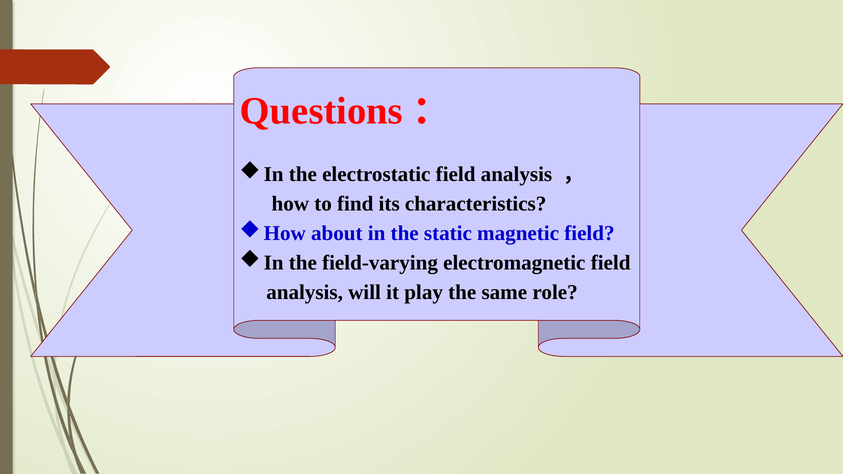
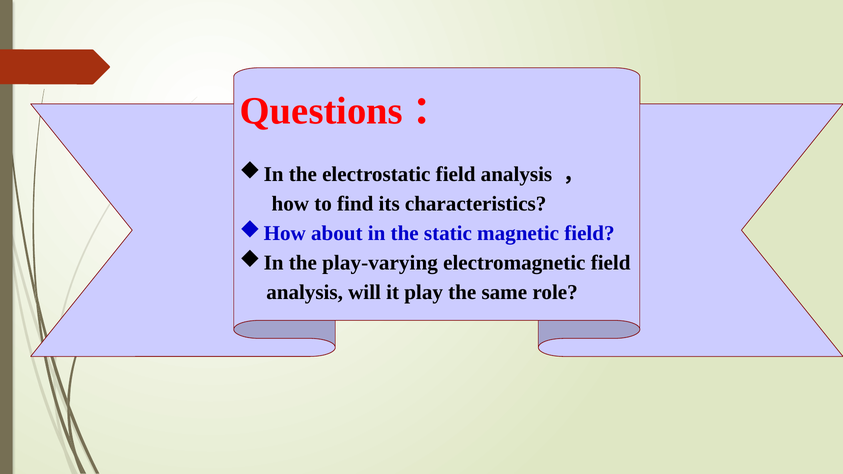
field-varying: field-varying -> play-varying (380, 263)
